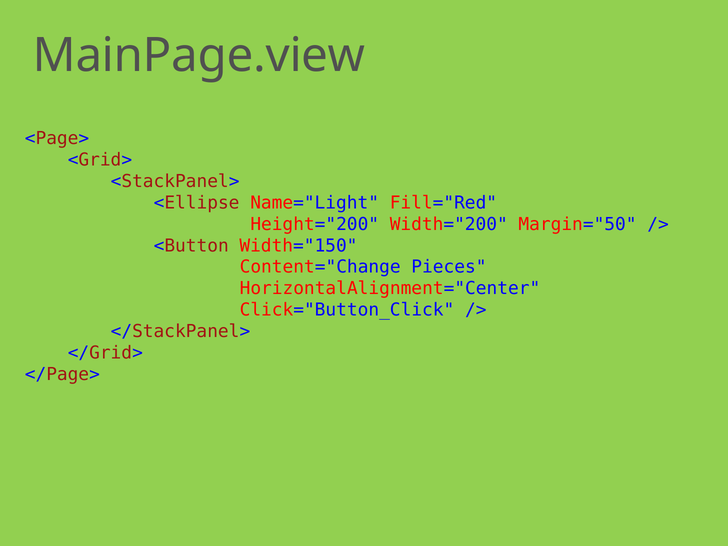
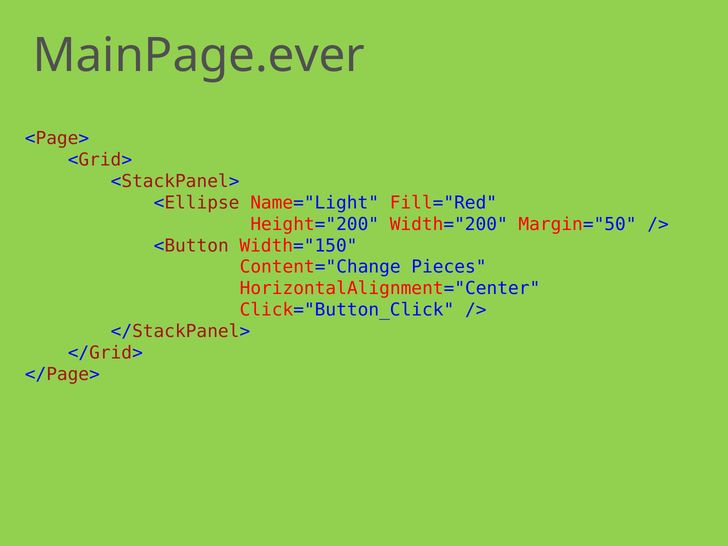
MainPage.view: MainPage.view -> MainPage.ever (199, 56)
